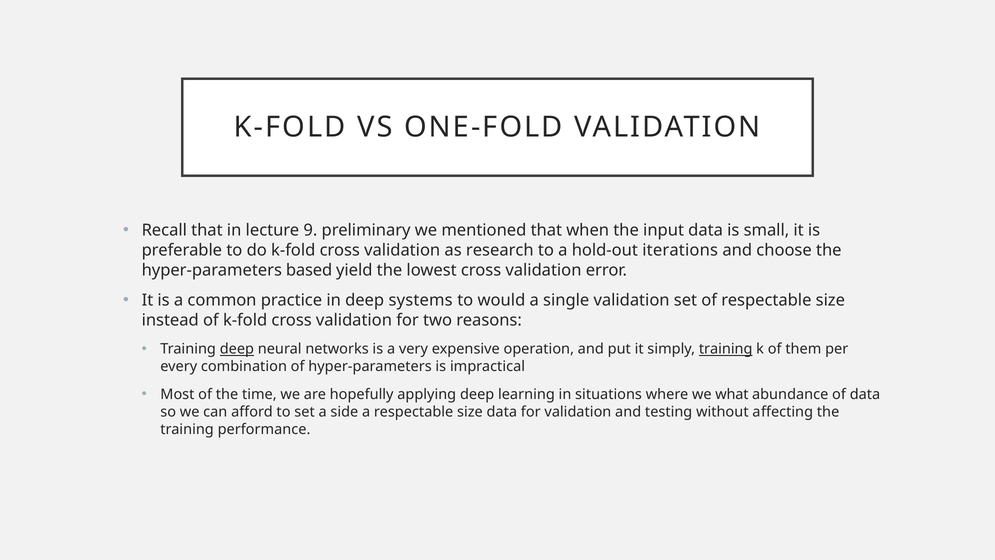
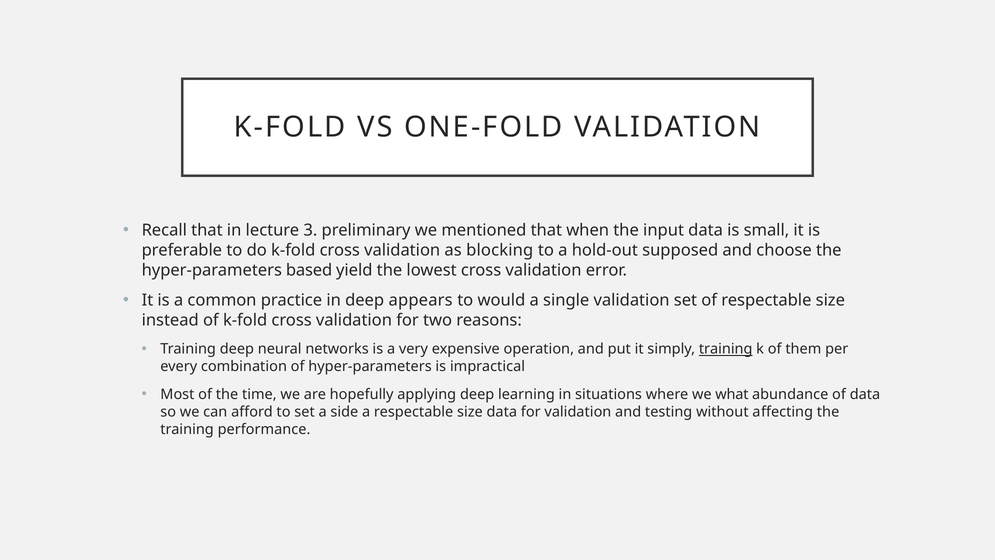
9: 9 -> 3 (310, 230)
research: research -> blocking (500, 250)
iterations: iterations -> supposed (680, 250)
systems: systems -> appears (421, 300)
deep underline: present -> none (237, 349)
